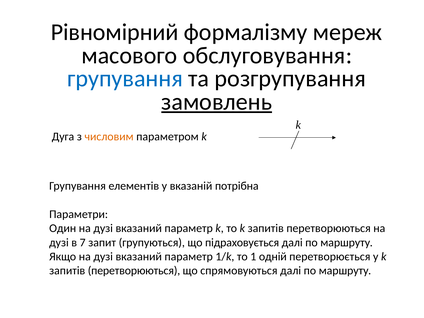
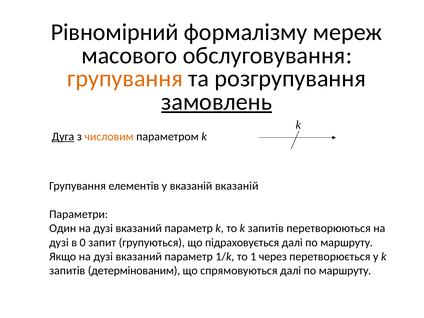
групування colour: blue -> orange (125, 79)
Дуга underline: none -> present (63, 136)
вказаній потрібна: потрібна -> вказаній (237, 186)
7: 7 -> 0 (83, 242)
одній: одній -> через (273, 257)
перетворюються: перетворюються -> детермінованим (134, 271)
